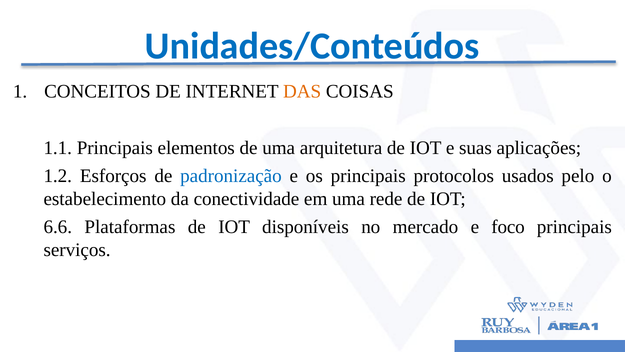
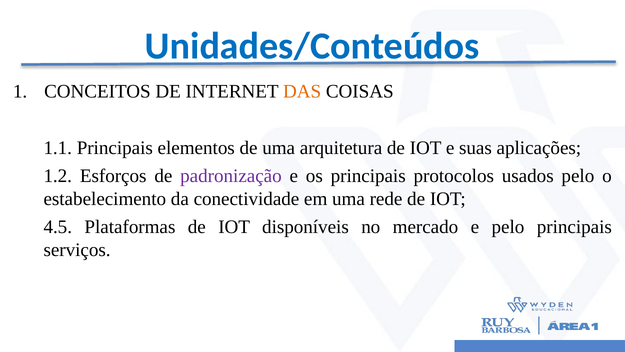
padronização colour: blue -> purple (231, 176)
6.6: 6.6 -> 4.5 (58, 227)
e foco: foco -> pelo (508, 227)
